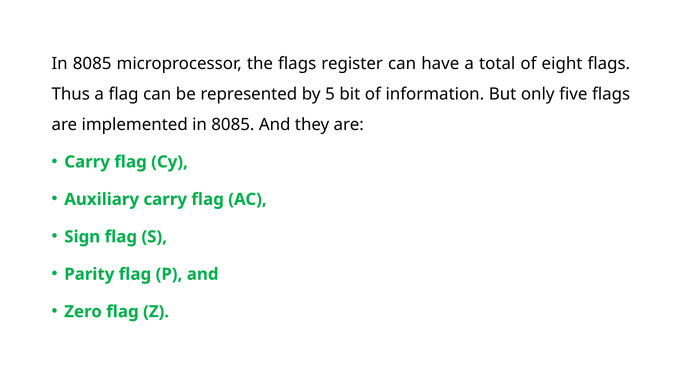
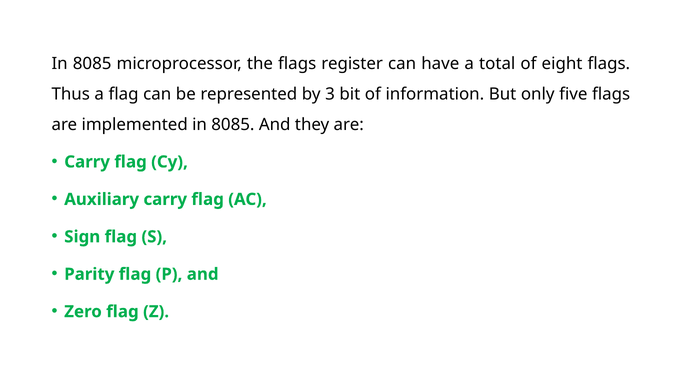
5: 5 -> 3 (330, 94)
